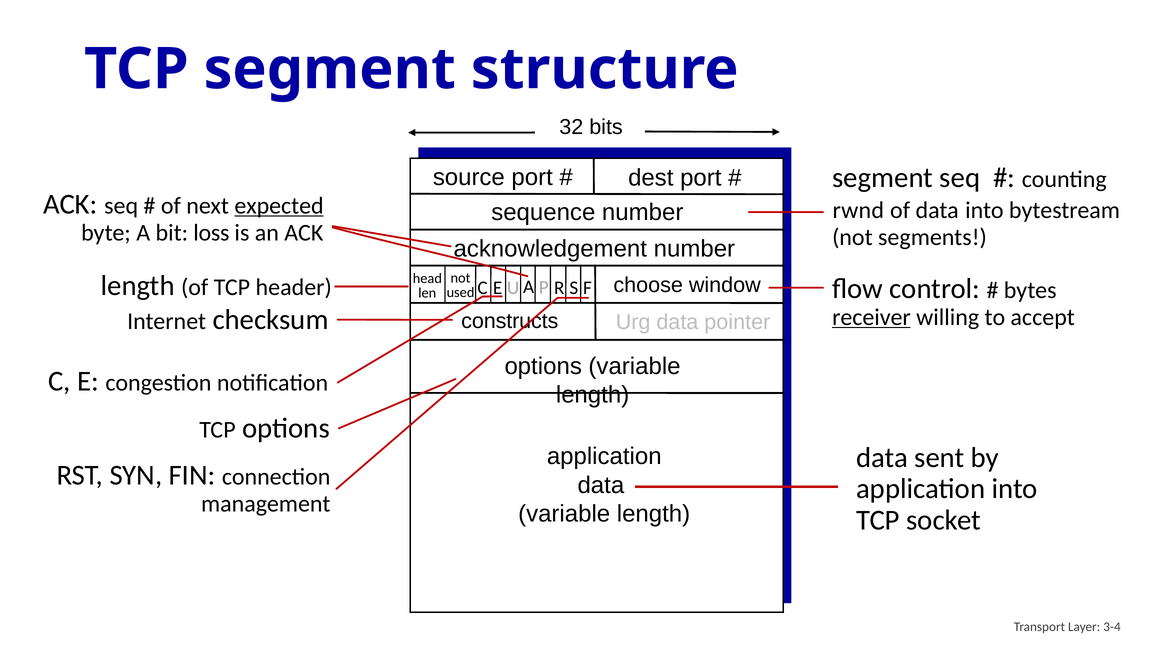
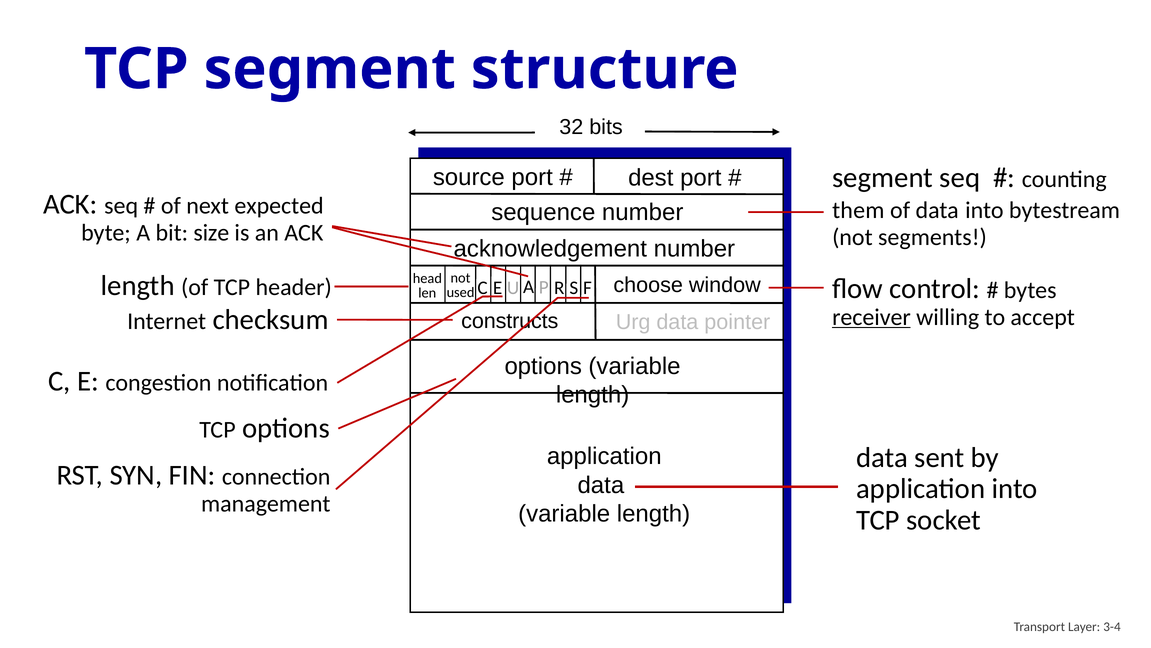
expected underline: present -> none (279, 206)
rwnd: rwnd -> them (858, 210)
loss: loss -> size (211, 232)
